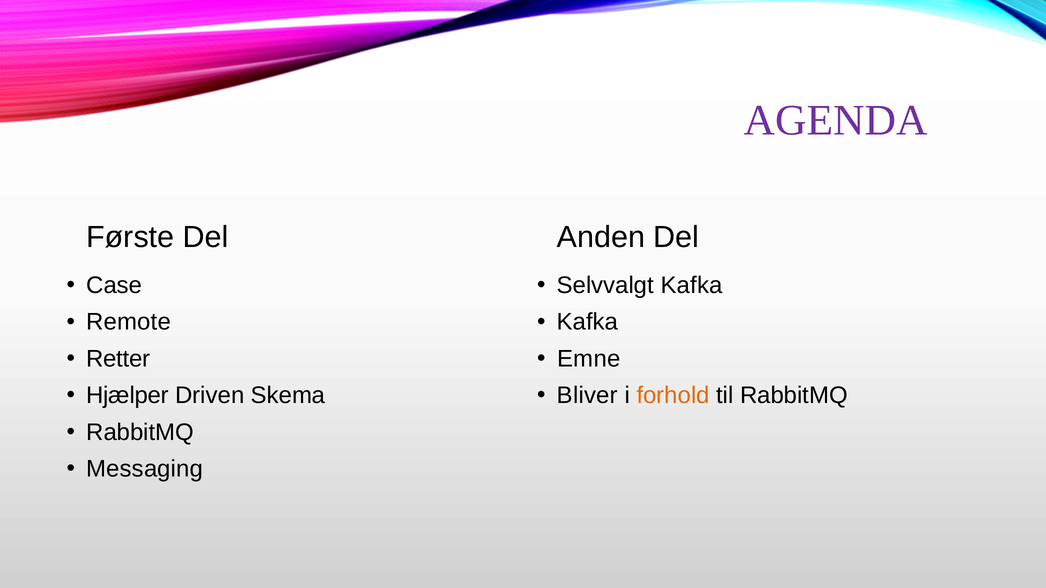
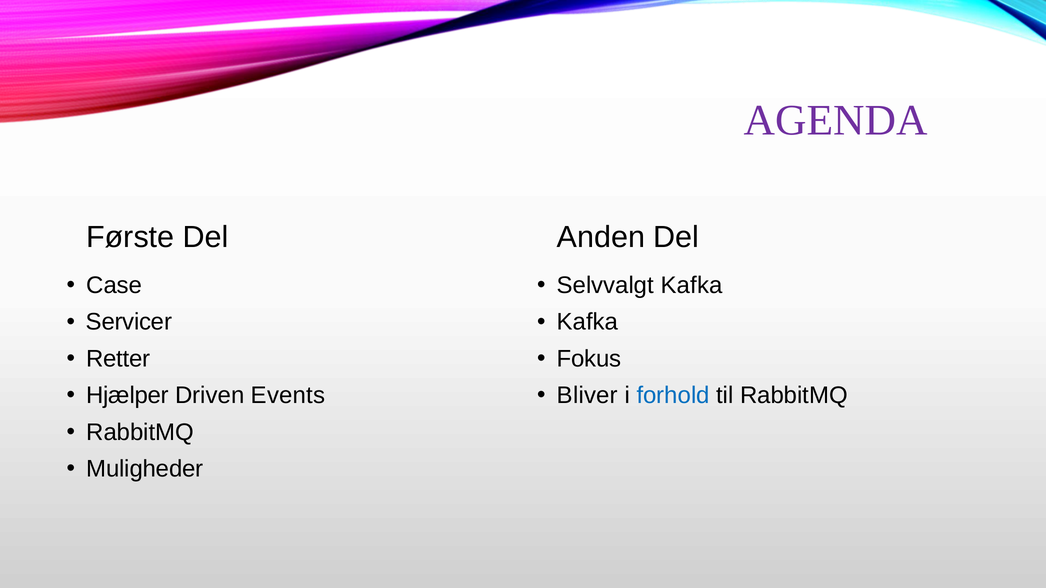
Remote: Remote -> Servicer (129, 322)
Emne: Emne -> Fokus (589, 359)
Skema: Skema -> Events (288, 396)
forhold colour: orange -> blue (673, 396)
Messaging: Messaging -> Muligheder (145, 469)
